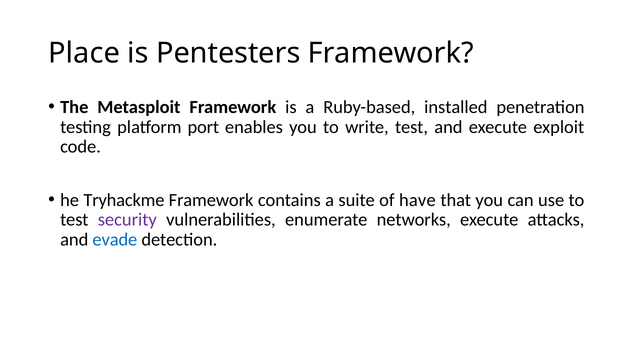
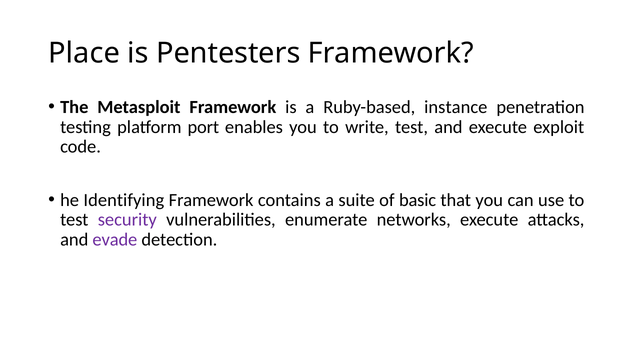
installed: installed -> instance (456, 107)
Tryhackme: Tryhackme -> Identifying (124, 200)
have: have -> basic (418, 200)
evade colour: blue -> purple (115, 240)
